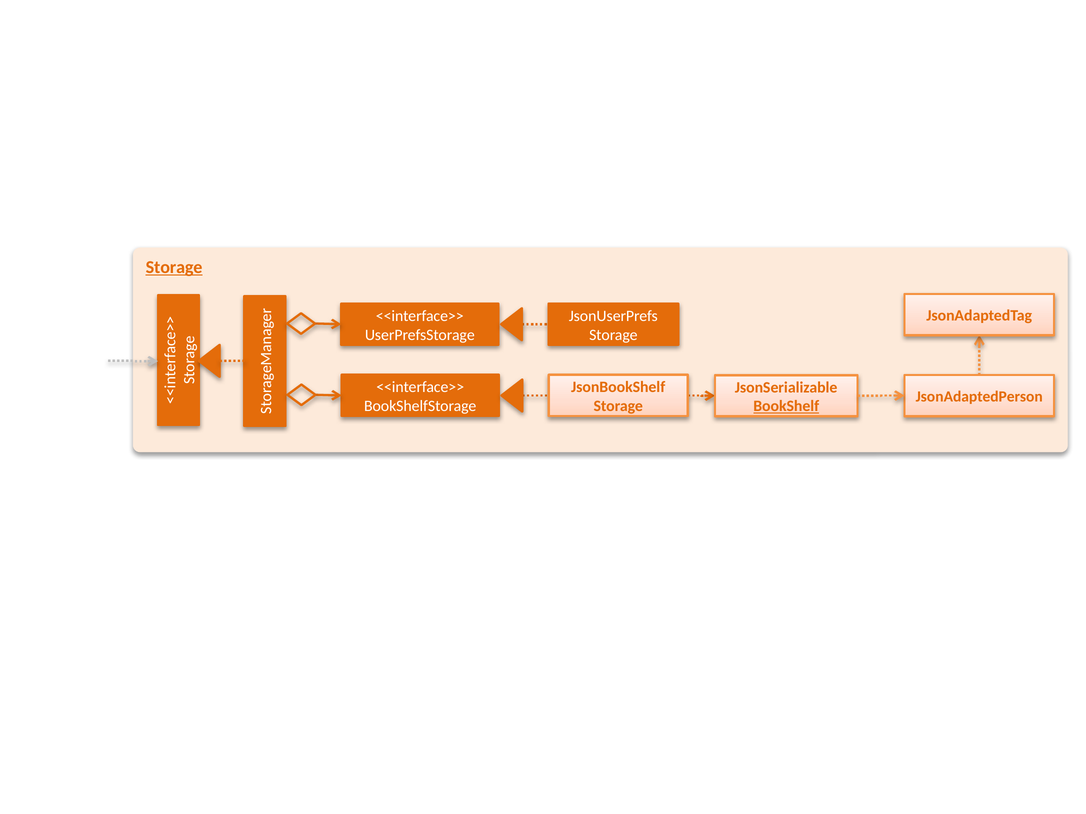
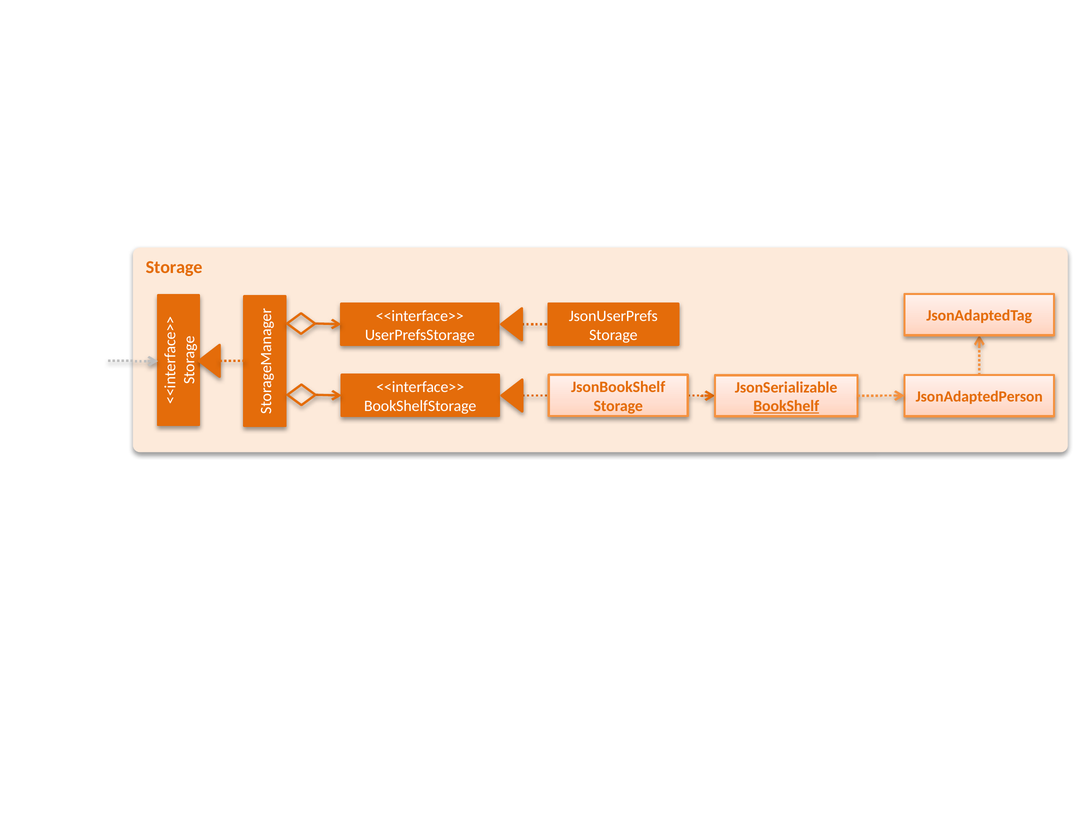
Storage underline: present -> none (174, 267)
